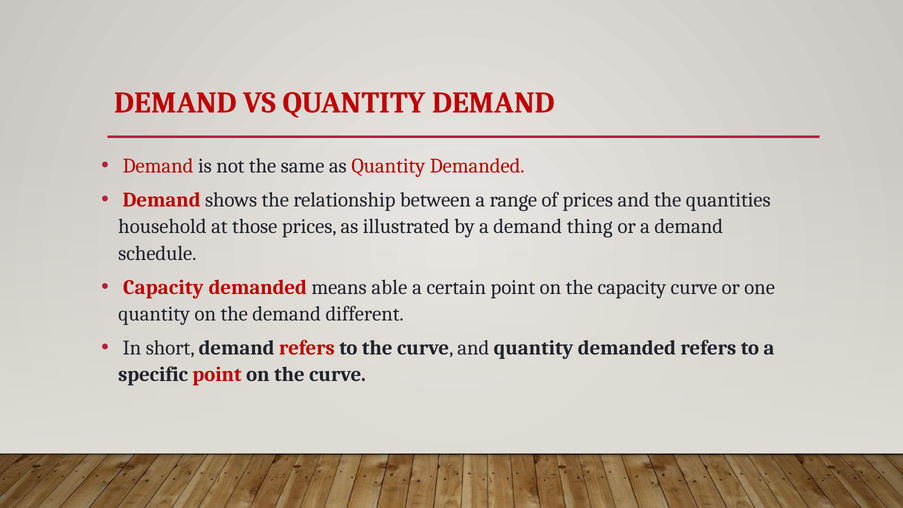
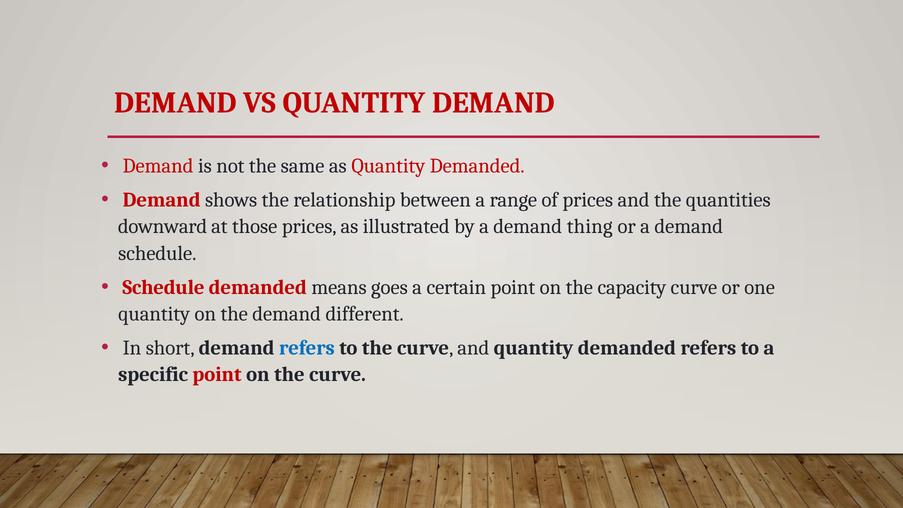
household: household -> downward (163, 227)
Capacity: Capacity -> Schedule (164, 287)
able: able -> goes (389, 287)
refers colour: red -> blue (307, 348)
